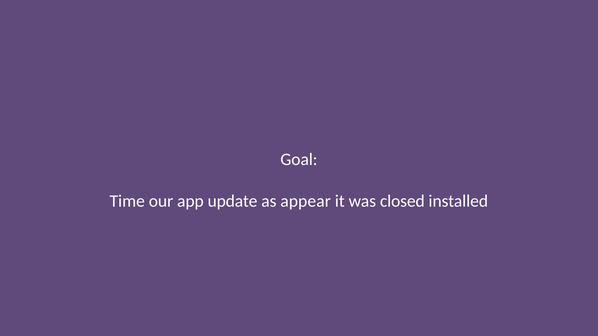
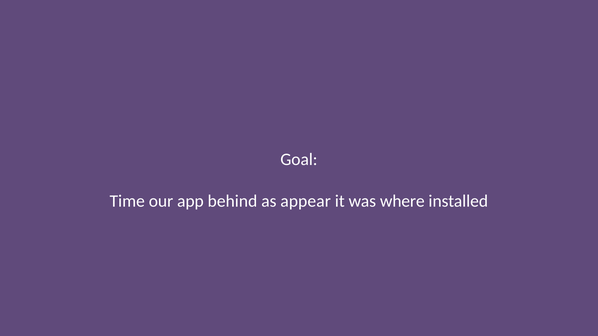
update: update -> behind (232, 201)
closed: closed -> where (402, 201)
